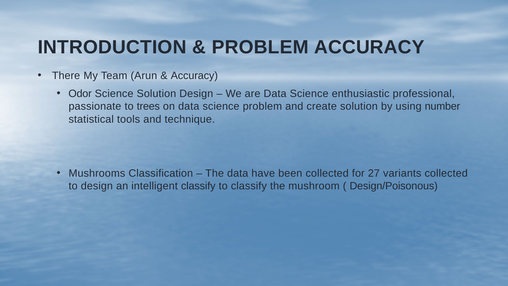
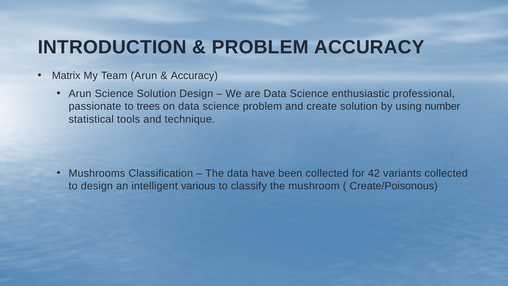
There: There -> Matrix (66, 76)
Odor: Odor -> Arun (80, 94)
27: 27 -> 42 (374, 173)
intelligent classify: classify -> various (198, 186)
Design/Poisonous: Design/Poisonous -> Create/Poisonous (394, 186)
